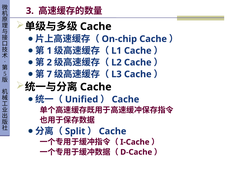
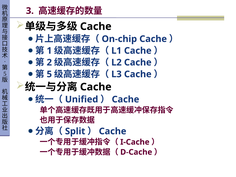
7: 7 -> 5 (49, 74)
